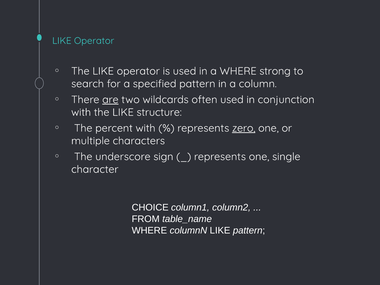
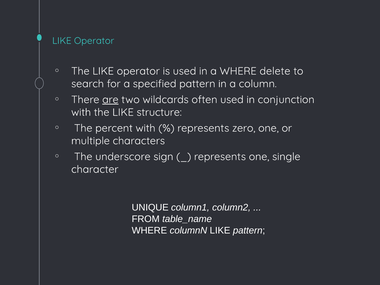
strong: strong -> delete (275, 71)
zero underline: present -> none (244, 128)
CHOICE: CHOICE -> UNIQUE (150, 208)
